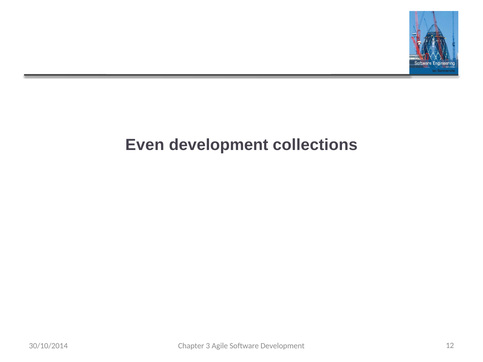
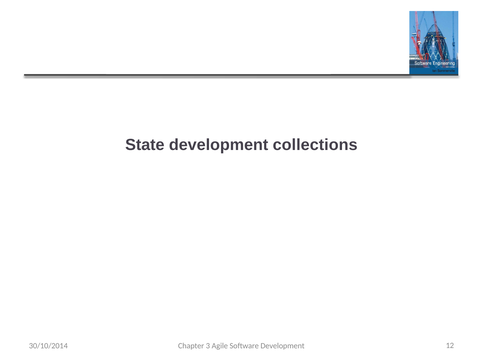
Even: Even -> State (145, 145)
